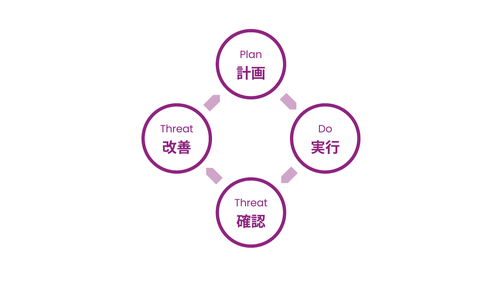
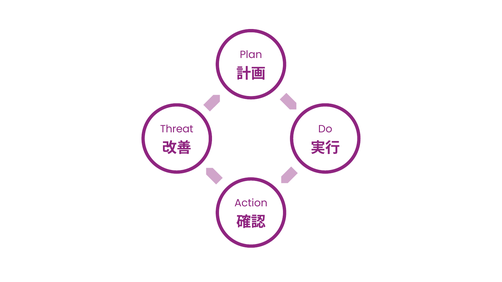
Threat: Threat -> Action (251, 203)
